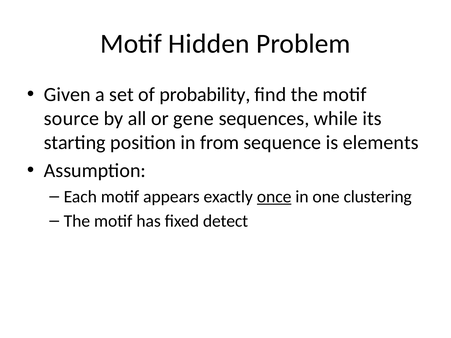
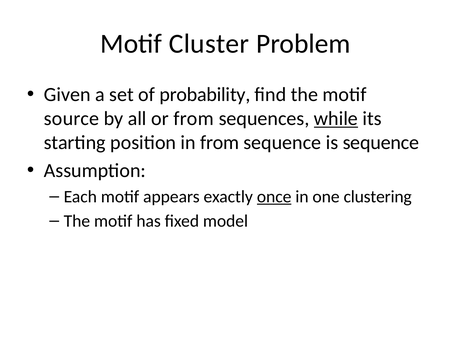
Hidden: Hidden -> Cluster (209, 44)
or gene: gene -> from (194, 119)
while underline: none -> present (336, 119)
is elements: elements -> sequence (381, 143)
detect: detect -> model (226, 221)
